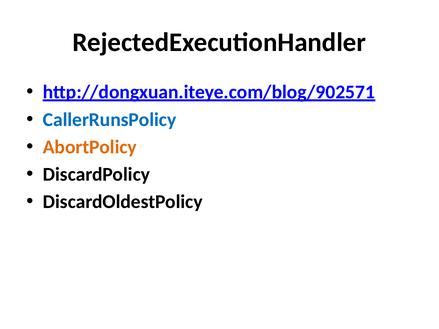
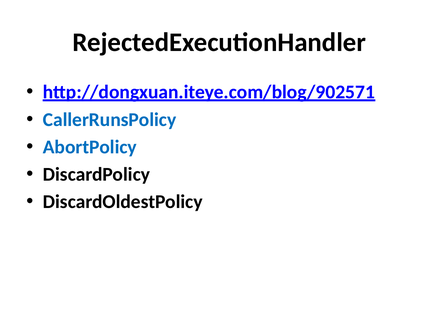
AbortPolicy colour: orange -> blue (90, 147)
